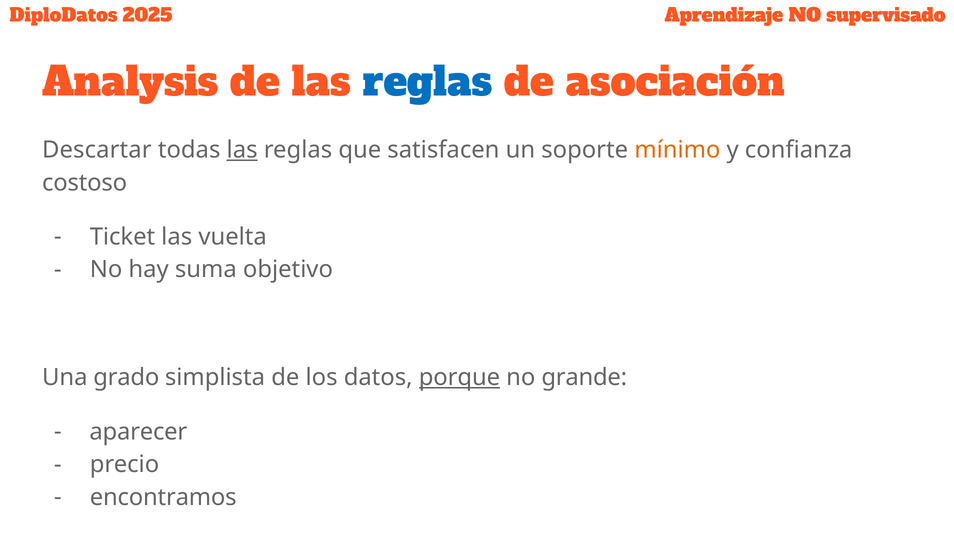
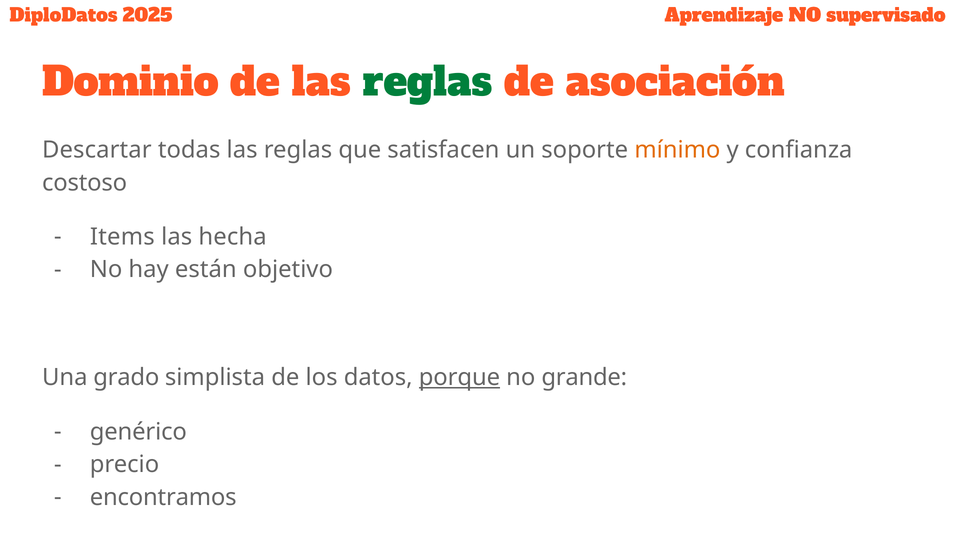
Analysis: Analysis -> Dominio (130, 83)
reglas colour: blue -> green (427, 83)
las underline: present -> none (242, 150)
Ticket: Ticket -> Items (122, 237)
vuelta: vuelta -> hecha (233, 237)
suma: suma -> están (206, 270)
aparecer: aparecer -> genérico (138, 432)
